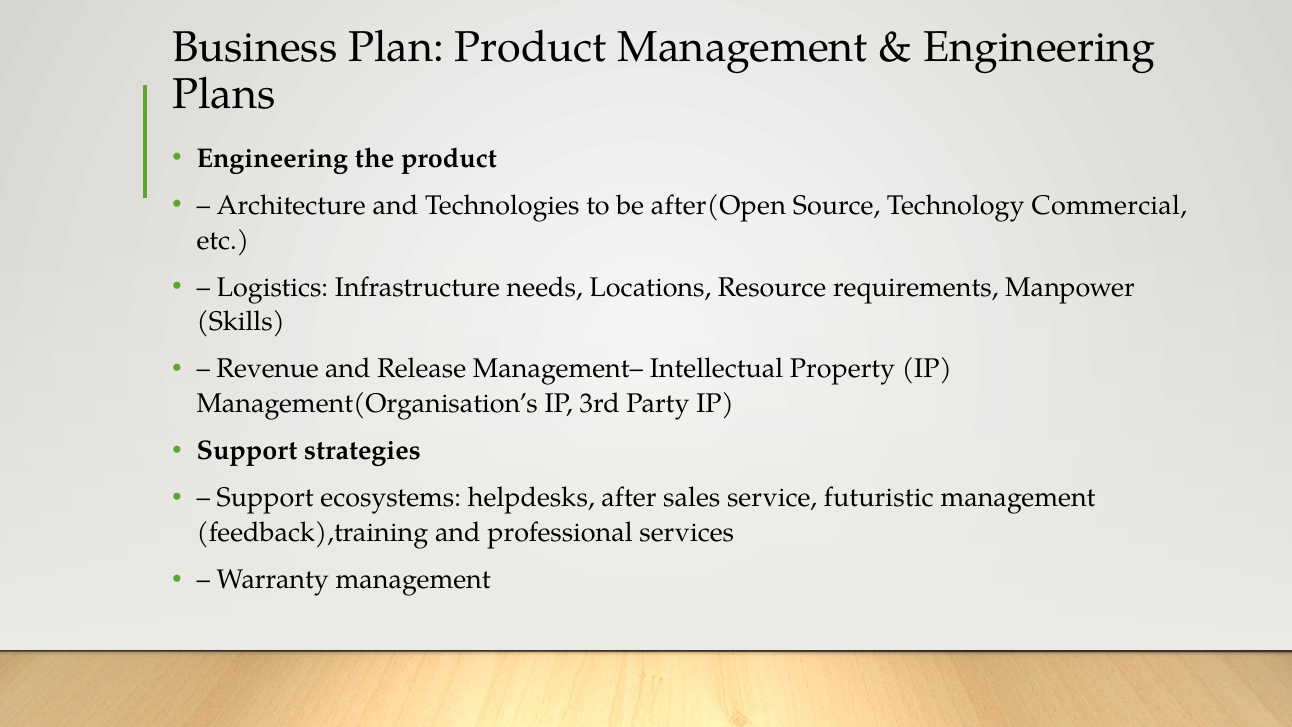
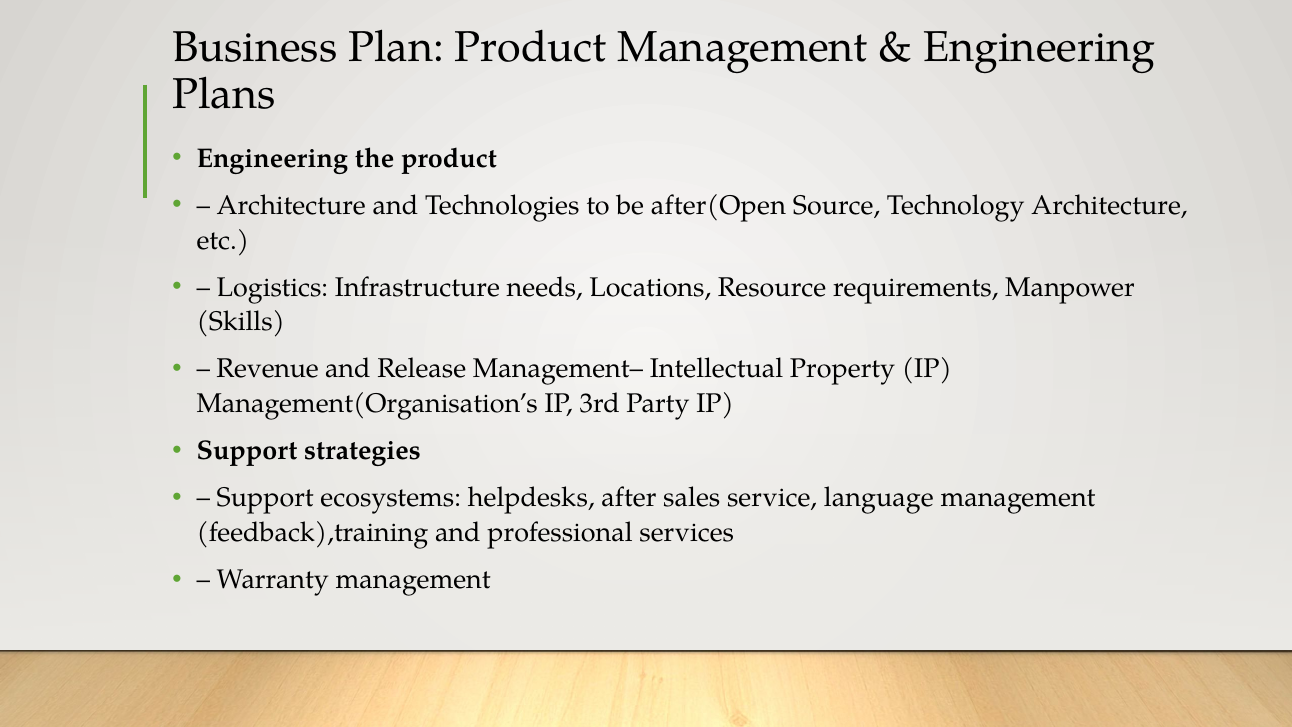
Technology Commercial: Commercial -> Architecture (1110, 205)
futuristic: futuristic -> language (879, 498)
